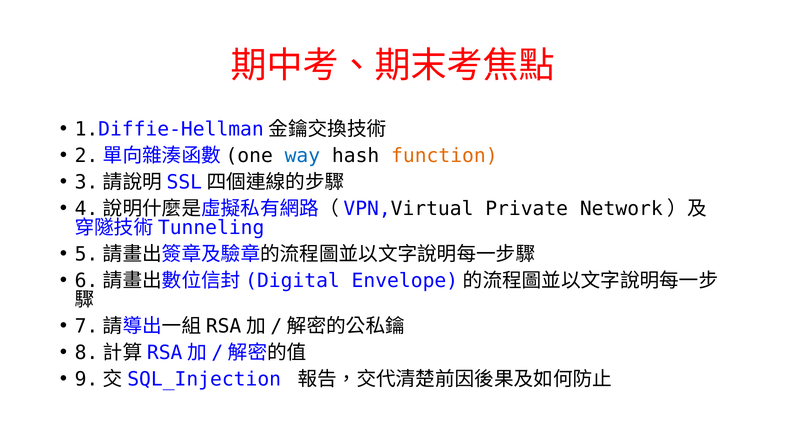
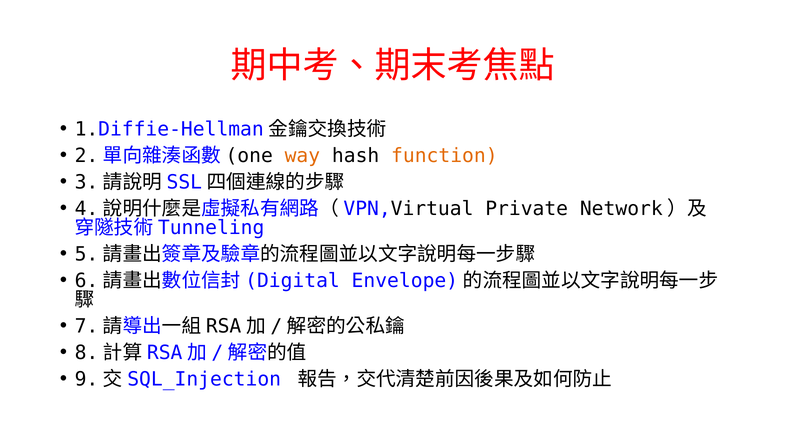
way colour: blue -> orange (302, 156)
